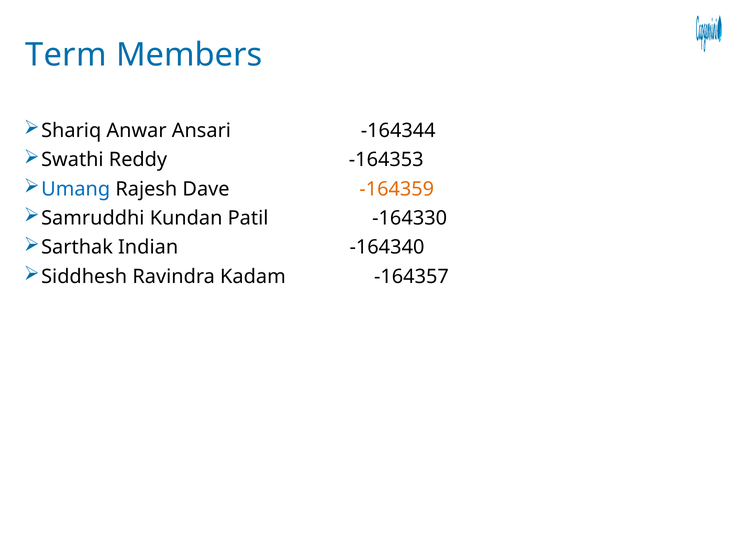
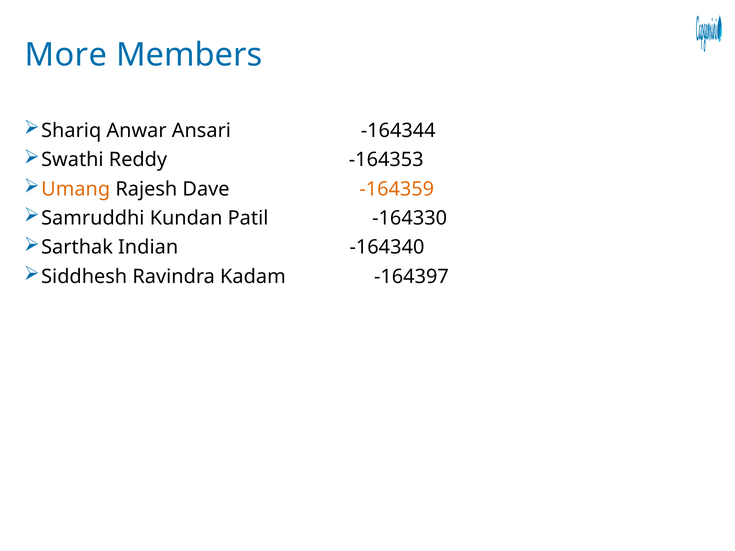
Term: Term -> More (66, 55)
Umang colour: blue -> orange (76, 189)
-164357: -164357 -> -164397 (411, 277)
